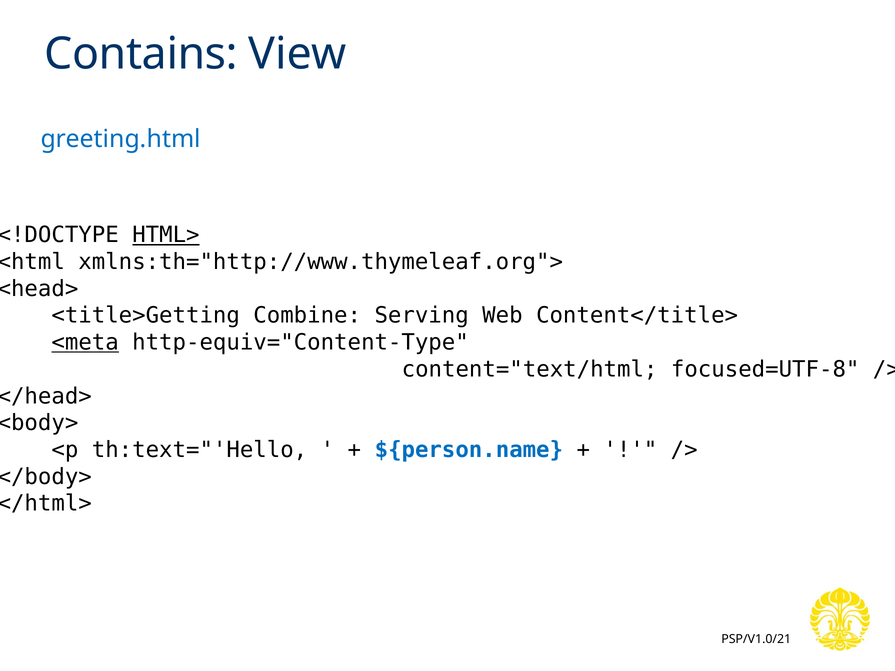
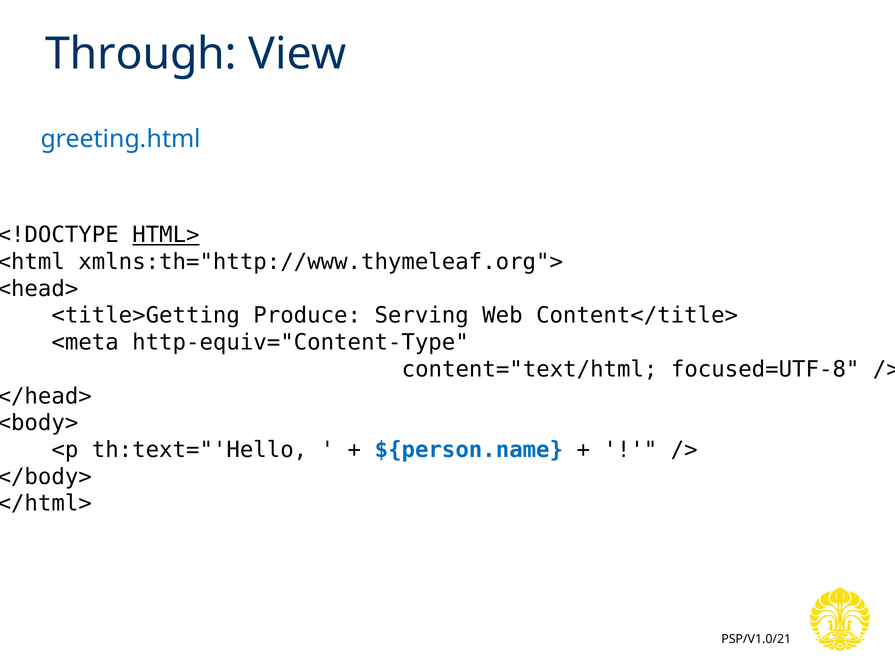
Contains: Contains -> Through (141, 54)
Combine: Combine -> Produce (307, 316)
<meta underline: present -> none (85, 343)
